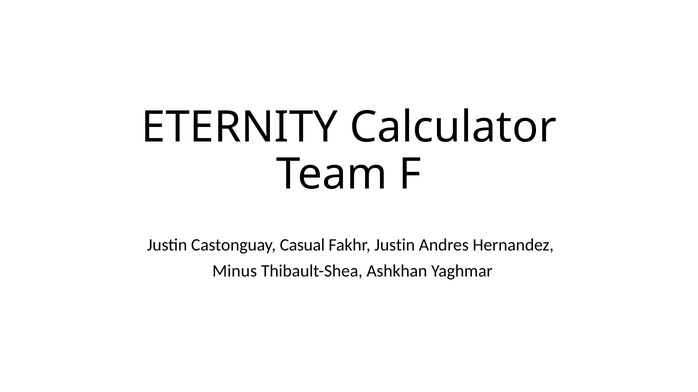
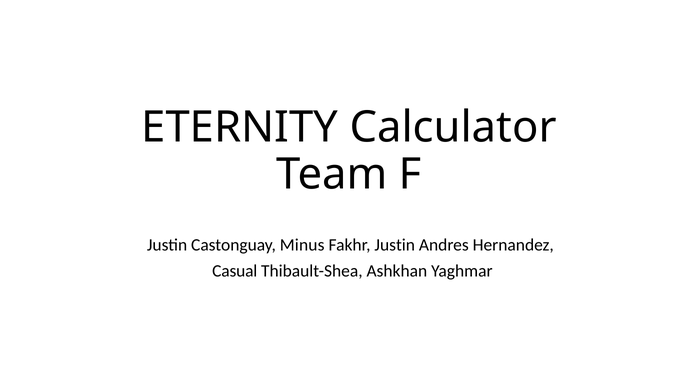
Casual: Casual -> Minus (302, 246)
Minus: Minus -> Casual (235, 272)
